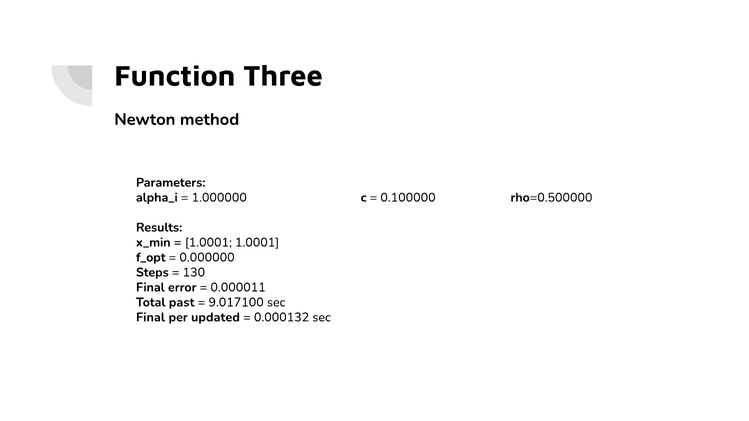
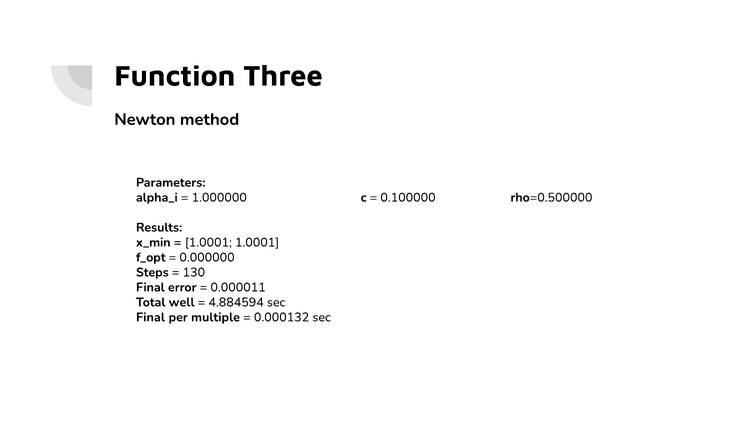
past: past -> well (182, 303)
9.017100: 9.017100 -> 4.884594 (236, 303)
updated: updated -> multiple (215, 317)
